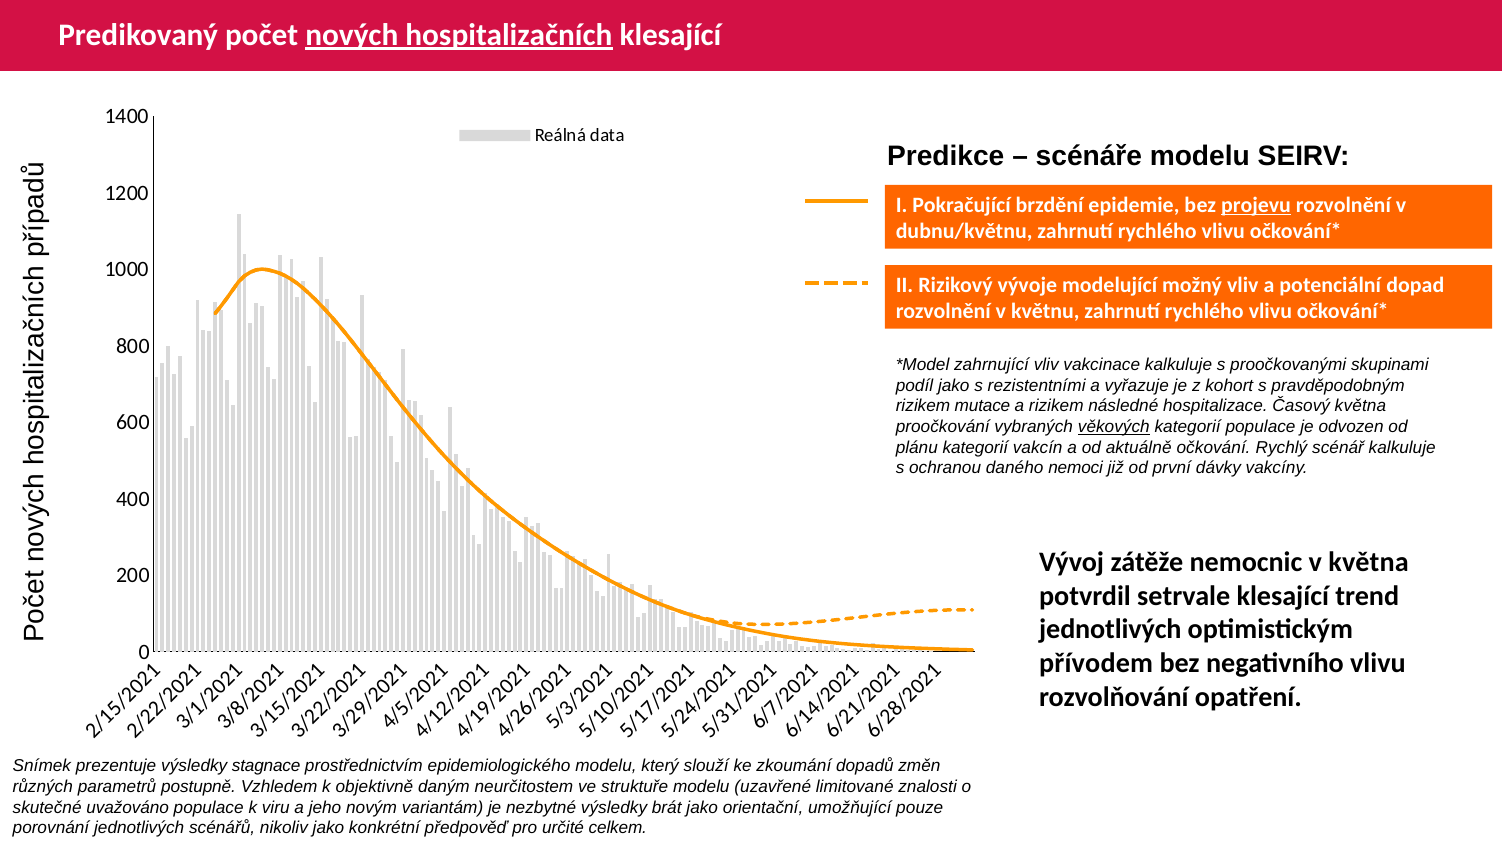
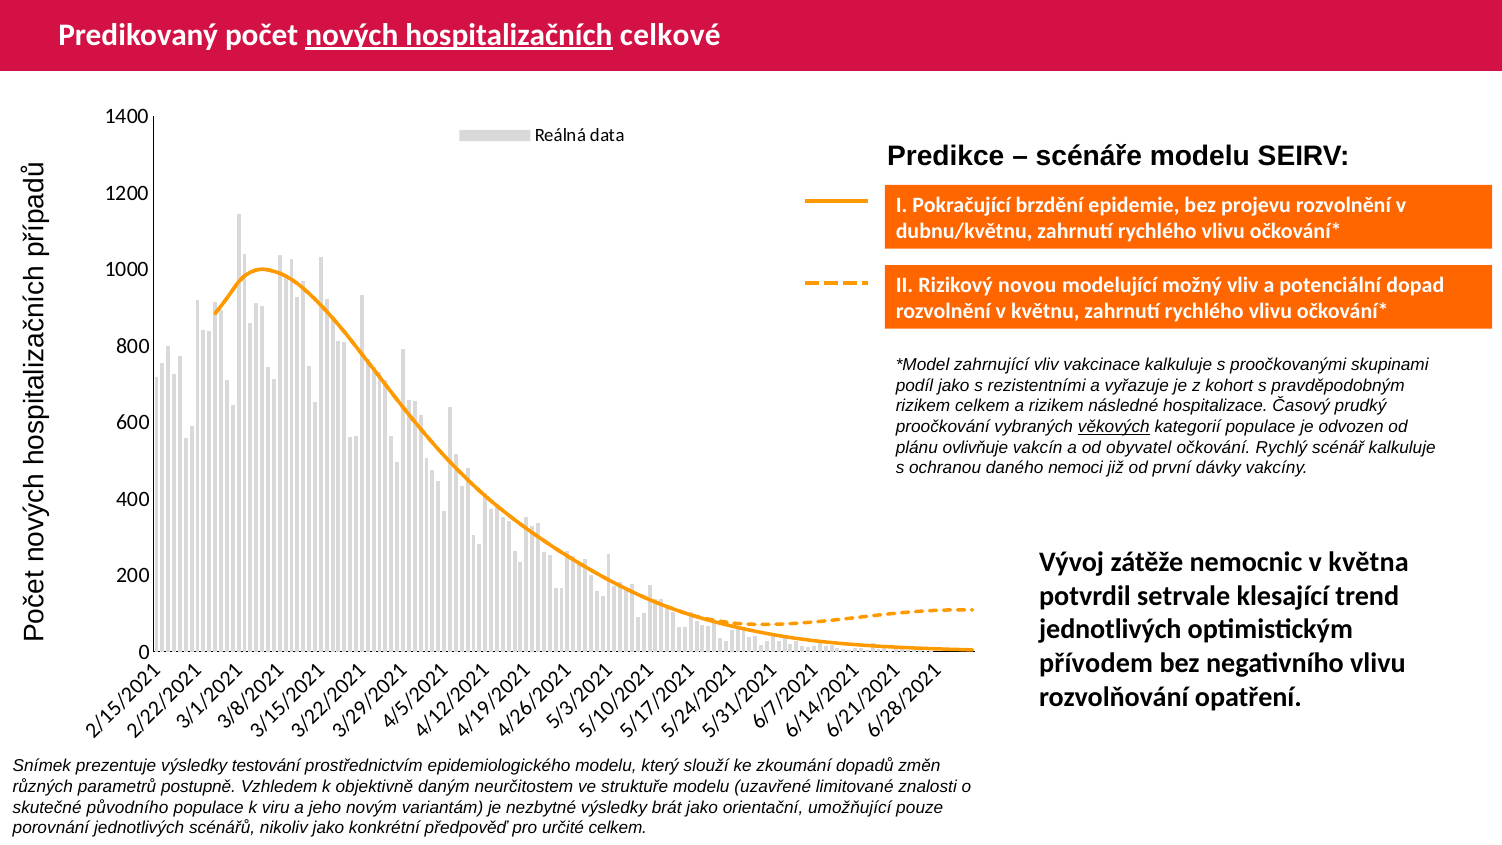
hospitalizačních klesající: klesající -> celkové (670, 35)
projevu underline: present -> none (1256, 205)
vývoje: vývoje -> novou (1027, 285)
rizikem mutace: mutace -> celkem (982, 406)
Časový května: května -> prudký (1361, 406)
plánu kategorií: kategorií -> ovlivňuje (975, 447)
aktuálně: aktuálně -> obyvatel (1139, 447)
stagnace: stagnace -> testování (266, 766)
uvažováno: uvažováno -> původního (128, 807)
